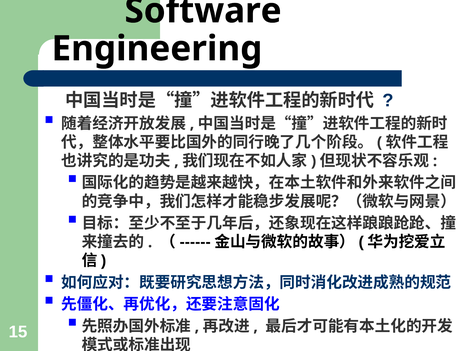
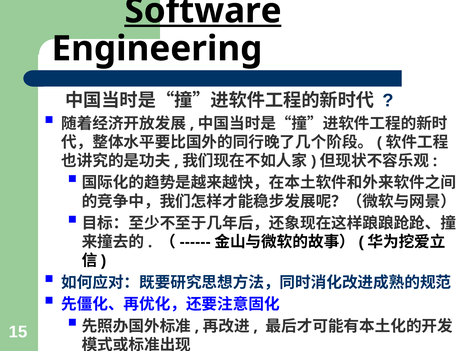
Software underline: none -> present (203, 11)
